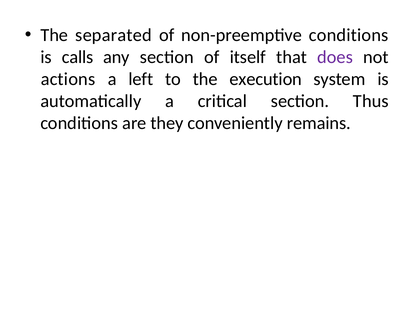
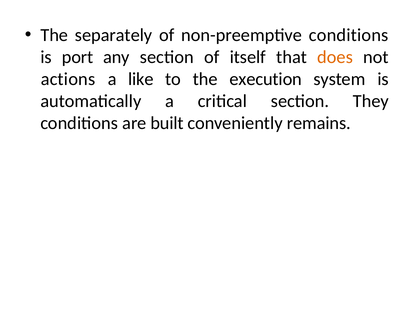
separated: separated -> separately (114, 35)
calls: calls -> port (78, 57)
does colour: purple -> orange (335, 57)
left: left -> like (141, 79)
Thus: Thus -> They (371, 101)
they: they -> built (167, 123)
